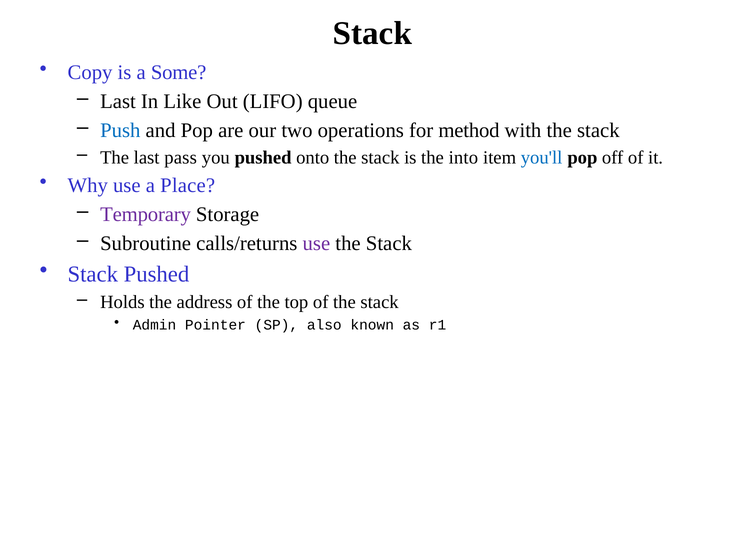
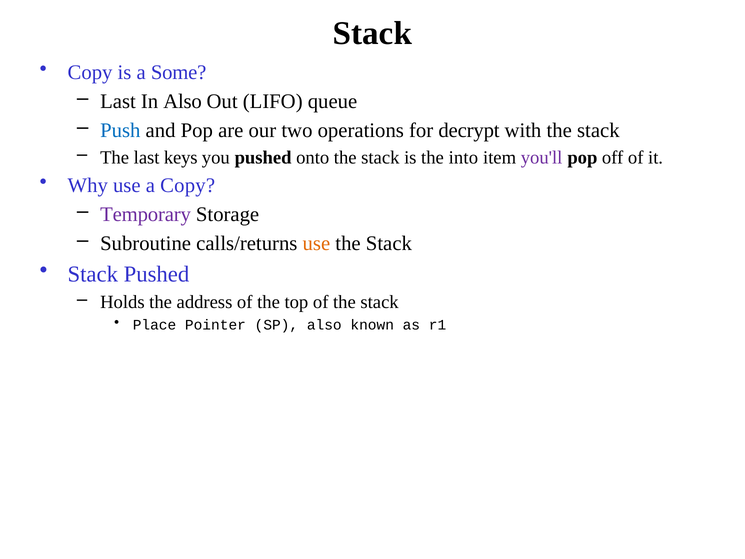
In Like: Like -> Also (183, 101)
method: method -> decrypt (469, 130)
pass: pass -> keys (181, 157)
you'll colour: blue -> purple (542, 157)
a Place: Place -> Copy (188, 185)
use colour: purple -> orange (316, 243)
Admin: Admin -> Place (154, 325)
